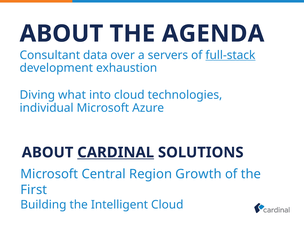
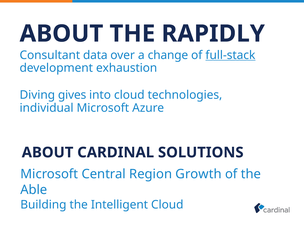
AGENDA: AGENDA -> RAPIDLY (213, 34)
servers: servers -> change (168, 55)
what: what -> gives (72, 95)
CARDINAL underline: present -> none (116, 152)
First: First -> Able (34, 190)
